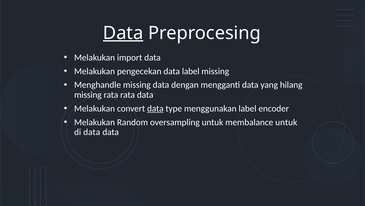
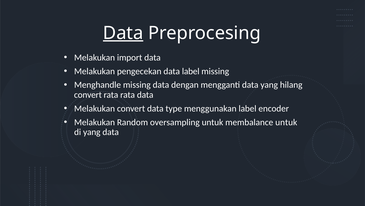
missing: missing -> convert (88, 95)
data underline: present -> none (155, 108)
di data: data -> yang (92, 132)
